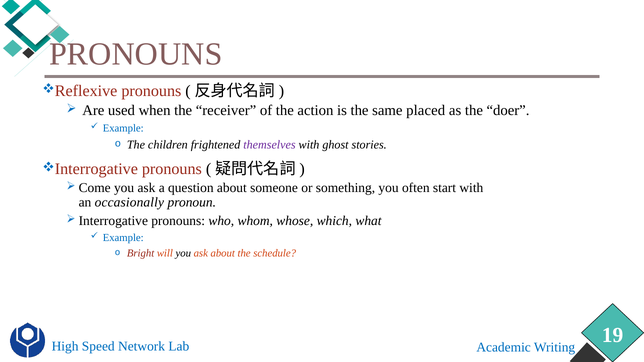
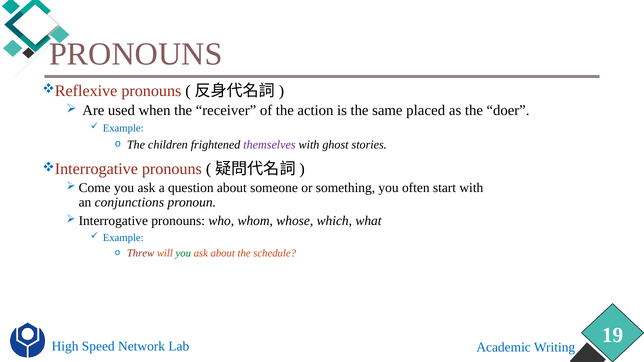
occasionally: occasionally -> conjunctions (129, 202)
Bright: Bright -> Threw (141, 254)
you colour: black -> green (183, 254)
